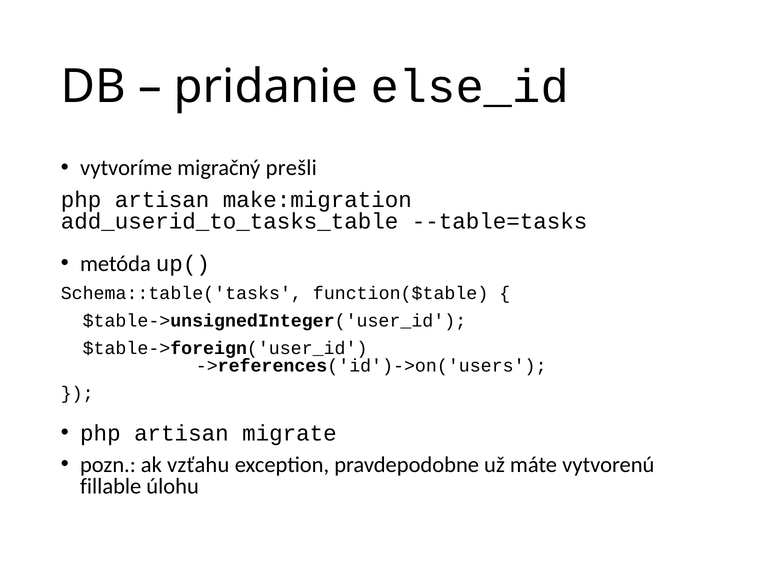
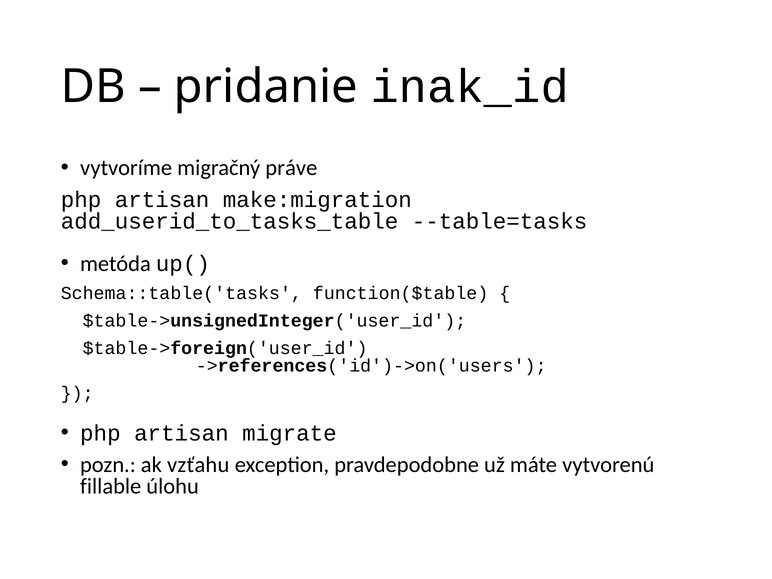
else_id: else_id -> inak_id (470, 86)
prešli: prešli -> práve (291, 168)
